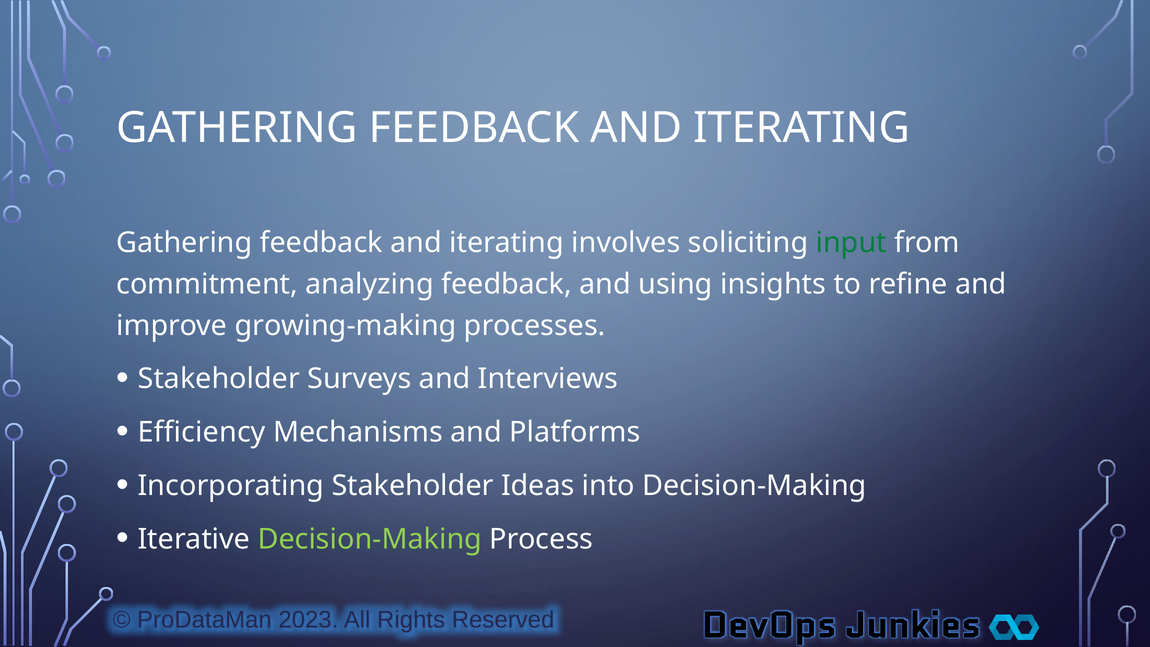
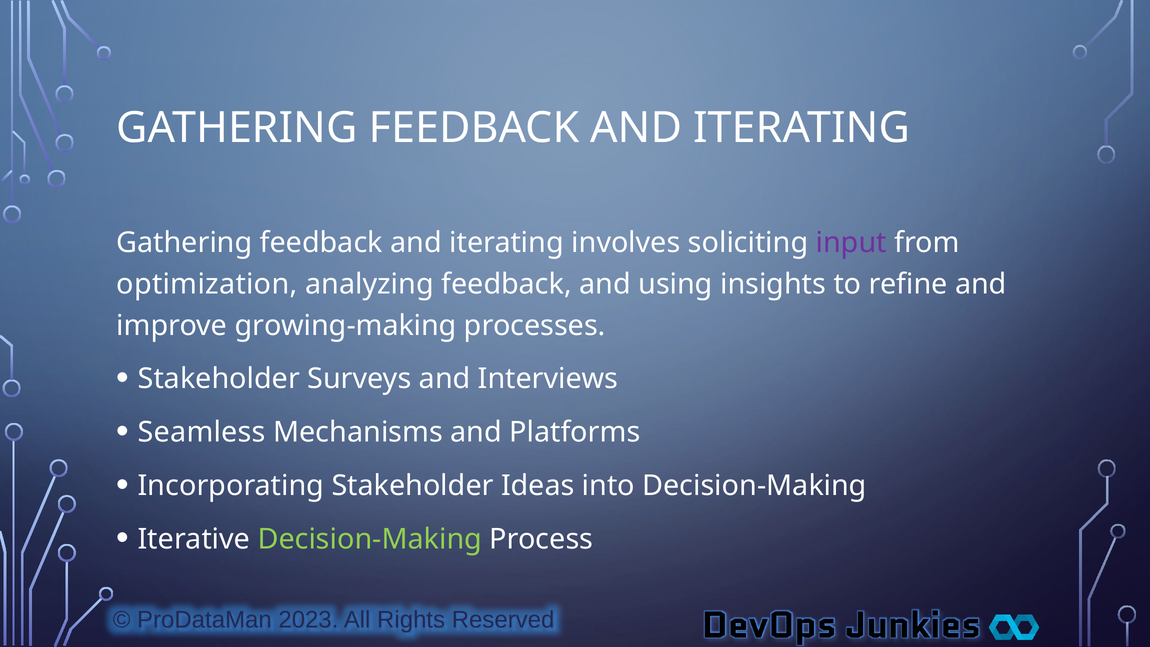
input colour: green -> purple (851, 243)
commitment: commitment -> optimization (207, 284)
Efficiency: Efficiency -> Seamless (202, 432)
